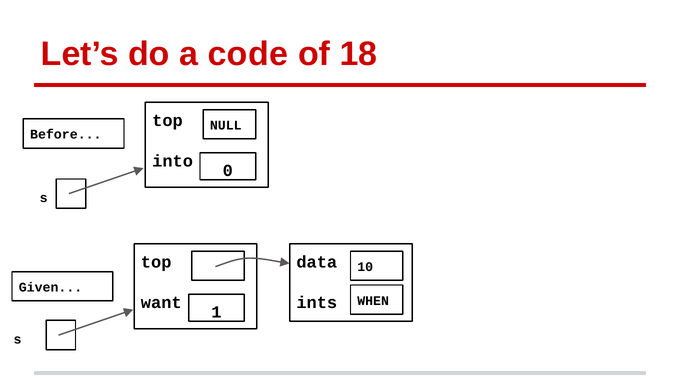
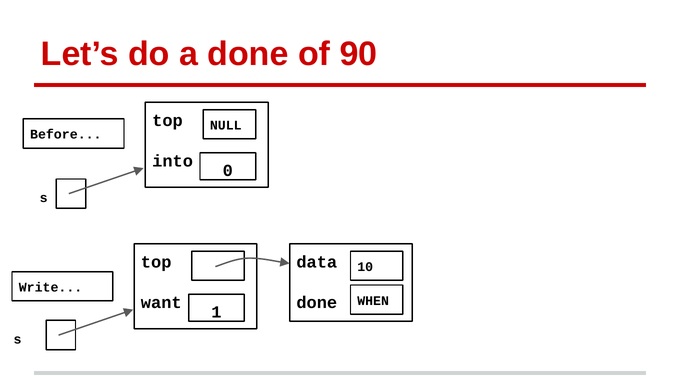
a code: code -> done (248, 54)
18: 18 -> 90 (358, 54)
Given: Given -> Write (51, 288)
ints: ints -> done (317, 303)
